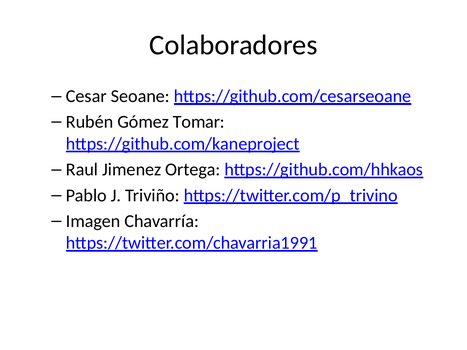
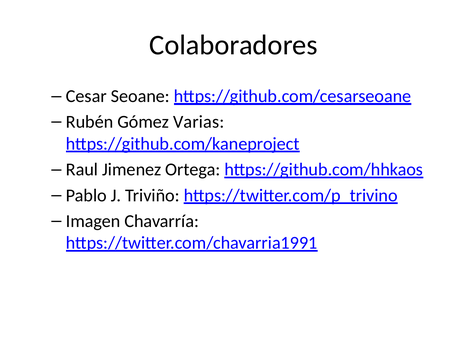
Tomar: Tomar -> Varias (199, 122)
